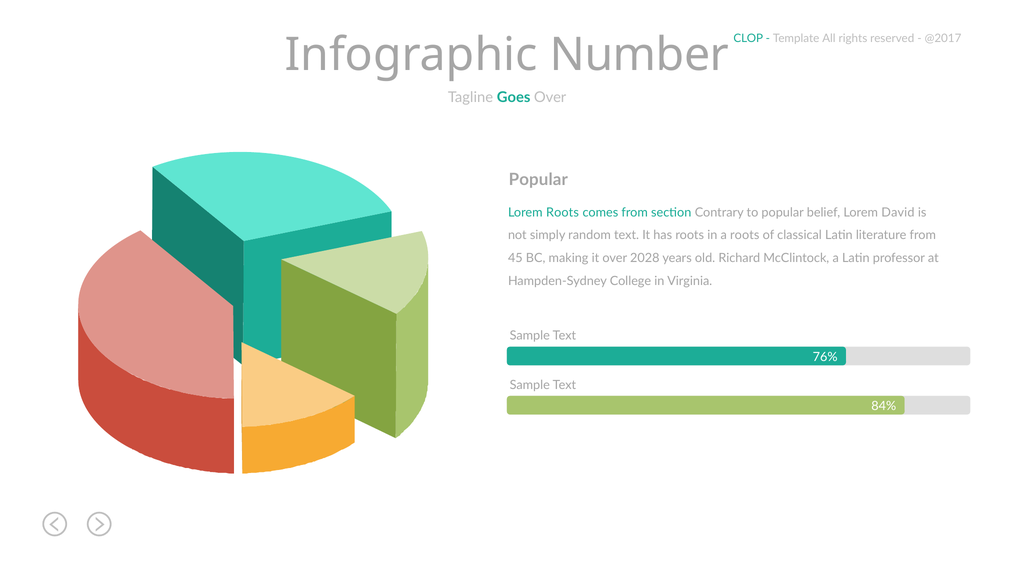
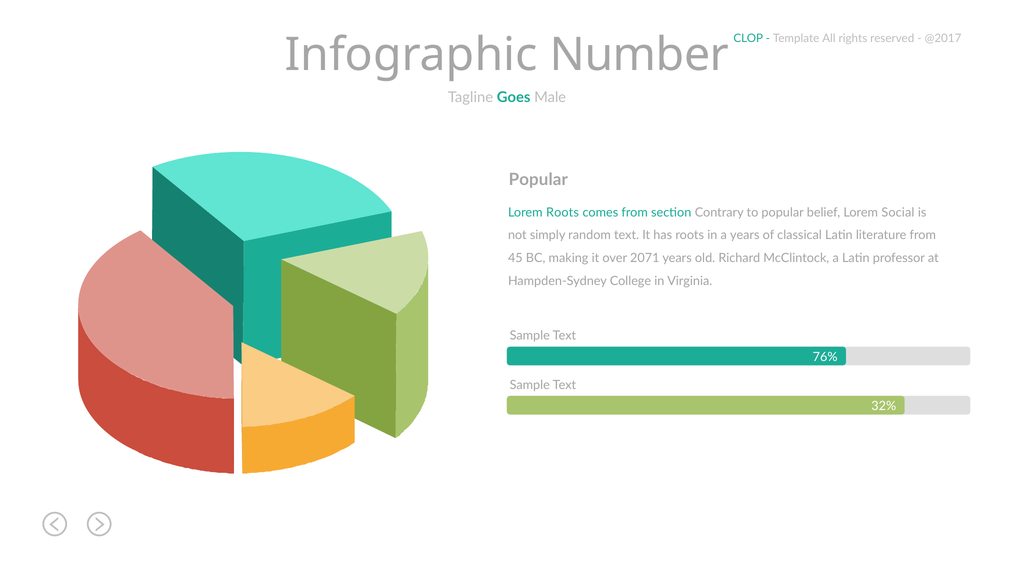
Goes Over: Over -> Male (550, 98)
David: David -> Social (898, 213)
a roots: roots -> years (745, 235)
2028: 2028 -> 2071 (645, 258)
84%: 84% -> 32% (884, 406)
